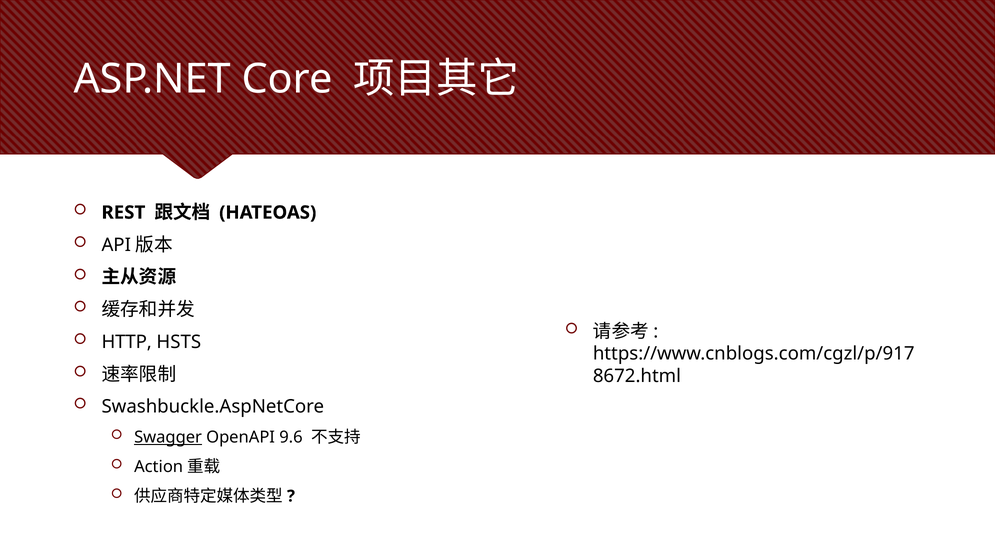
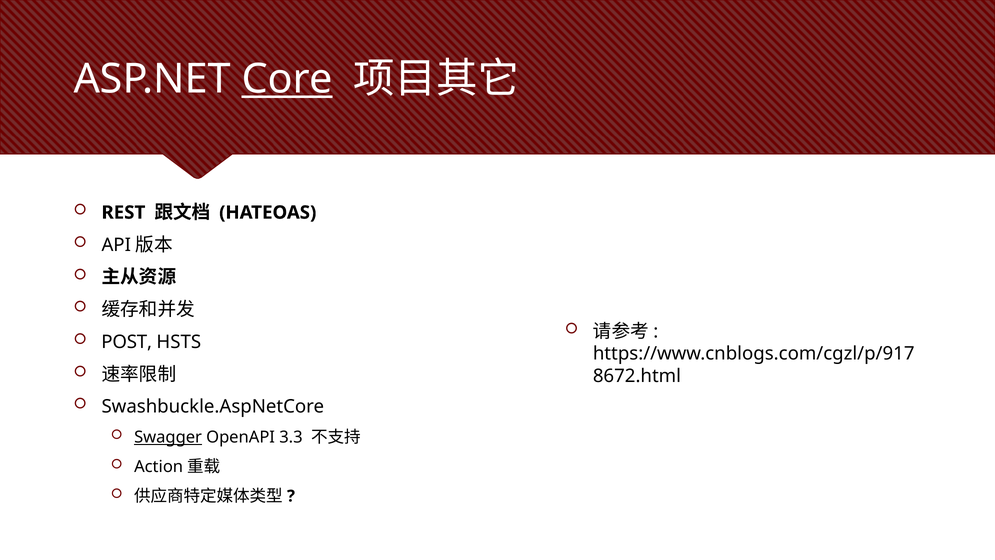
Core underline: none -> present (287, 79)
HTTP: HTTP -> POST (127, 342)
9.6: 9.6 -> 3.3 (291, 437)
